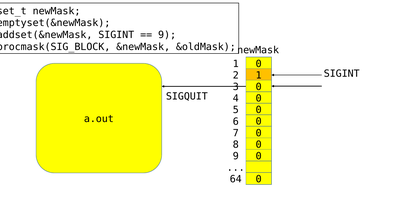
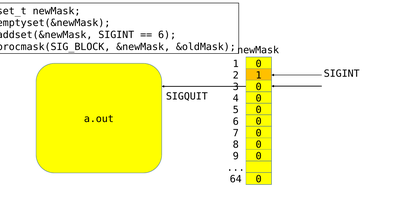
9: 9 -> 6 (167, 35)
